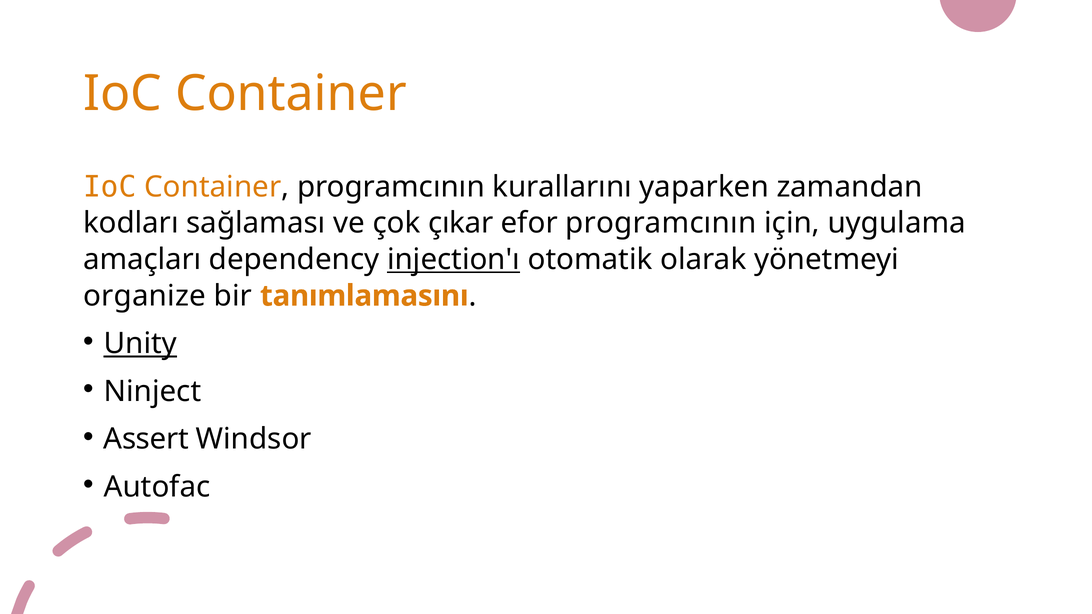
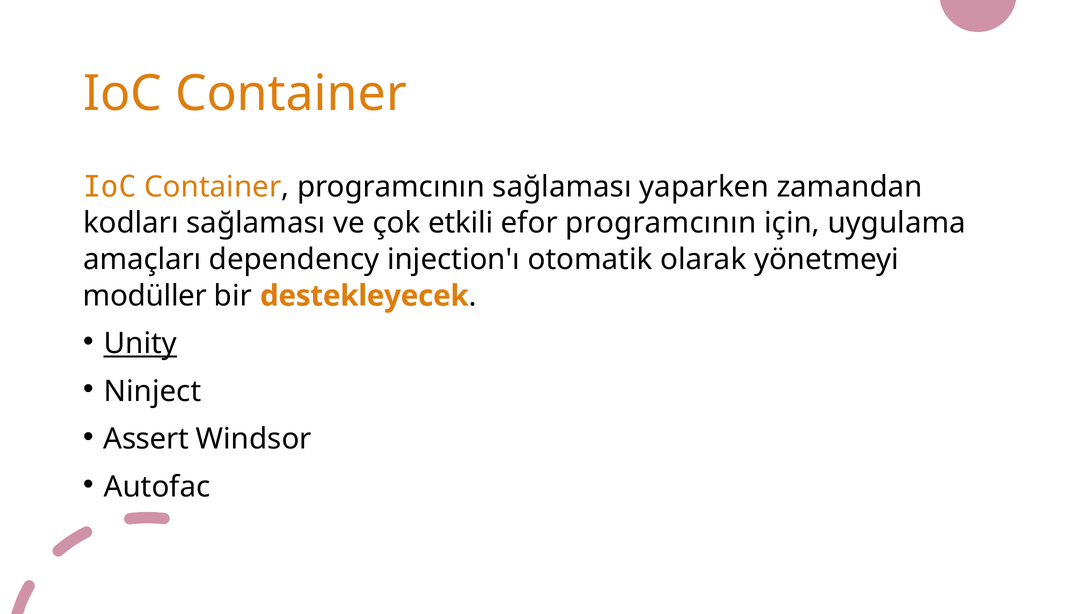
programcının kurallarını: kurallarını -> sağlaması (562, 187)
çıkar: çıkar -> etkili (461, 223)
injection'ı underline: present -> none (454, 260)
organize: organize -> modüller (145, 296)
tanımlamasını: tanımlamasını -> destekleyecek (364, 296)
